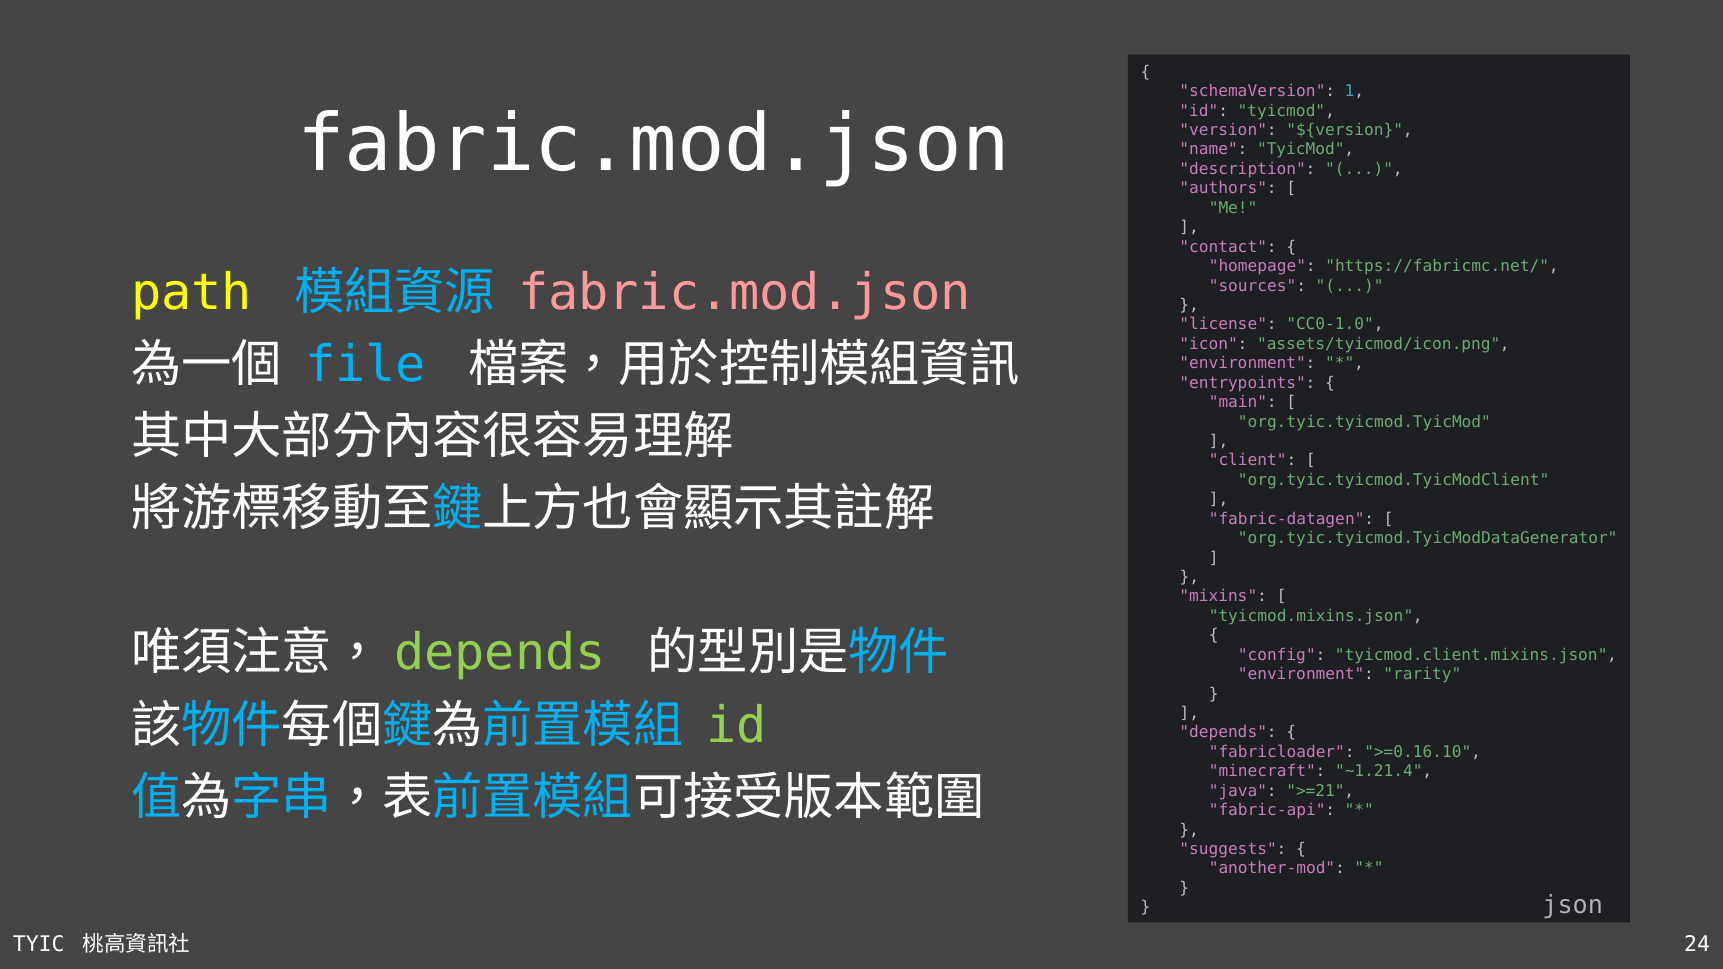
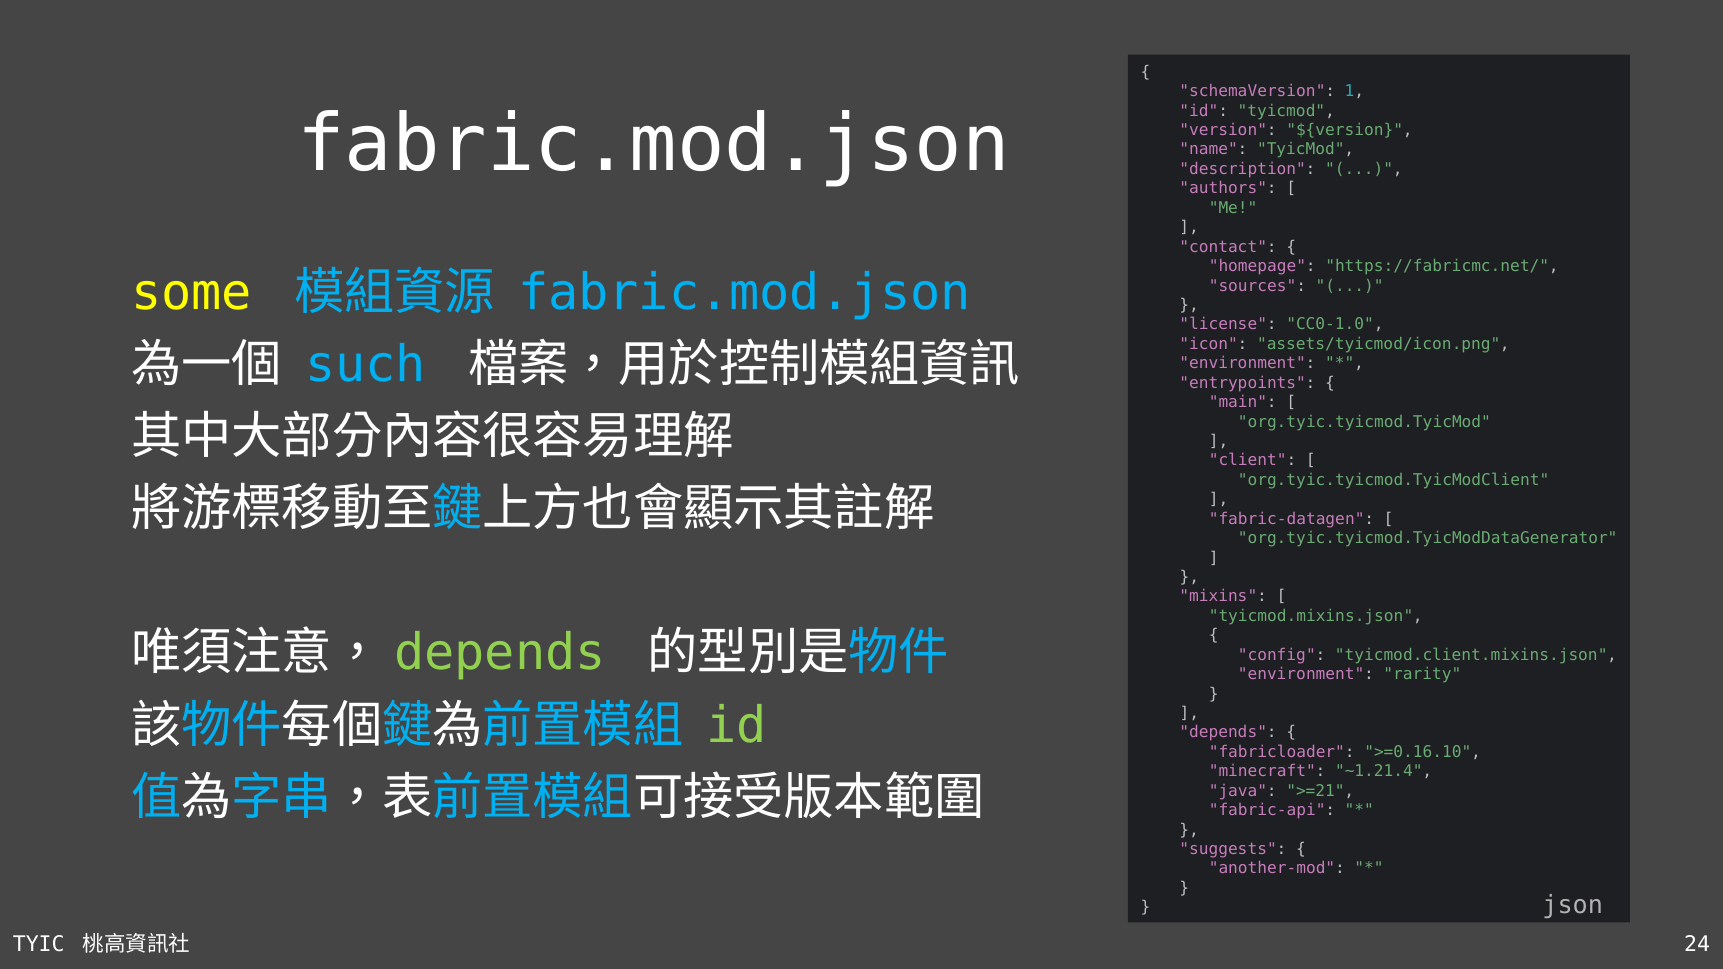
path: path -> some (192, 293)
fabric.mod.json colour: pink -> light blue (745, 293)
file: file -> such (365, 365)
